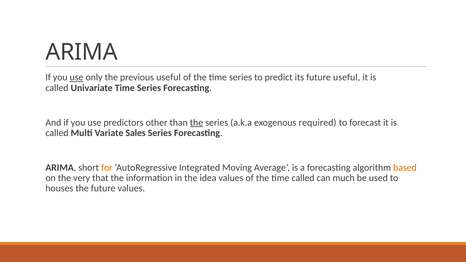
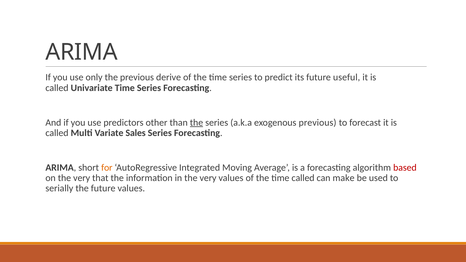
use underline: present -> none (77, 77)
previous useful: useful -> derive (169, 77)
exogenous required: required -> previous (318, 123)
based colour: orange -> red (405, 168)
in the idea: idea -> very (208, 178)
much: much -> make (344, 178)
houses: houses -> serially (59, 189)
